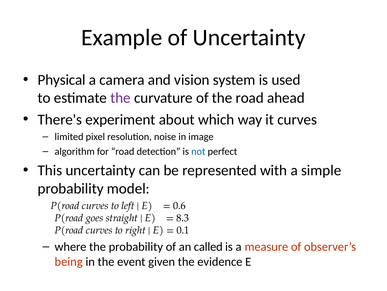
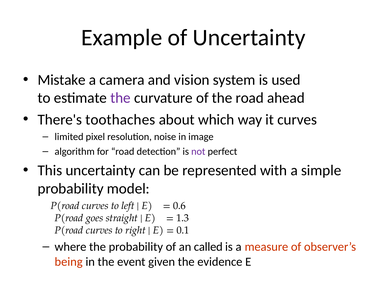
Physical: Physical -> Mistake (62, 80)
experiment: experiment -> toothaches (120, 119)
not colour: blue -> purple (198, 151)
8.3: 8.3 -> 1.3 (183, 218)
